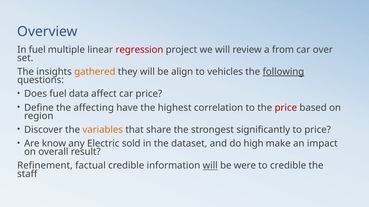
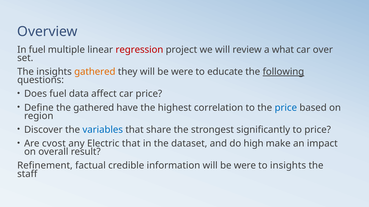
from: from -> what (283, 50)
they will be align: align -> were (182, 72)
vehicles: vehicles -> educate (225, 72)
the affecting: affecting -> gathered (94, 108)
price colour: red -> blue (286, 108)
variables colour: orange -> blue (103, 130)
know: know -> cvost (54, 144)
Electric sold: sold -> that (131, 144)
will underline: present -> none (210, 166)
to credible: credible -> insights (288, 166)
